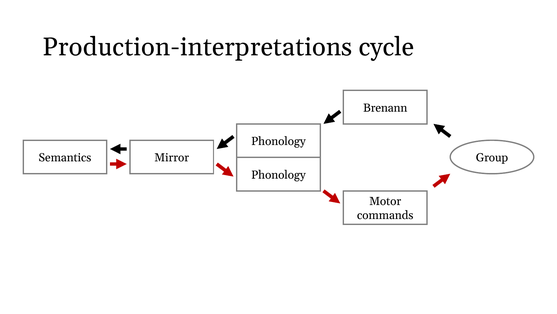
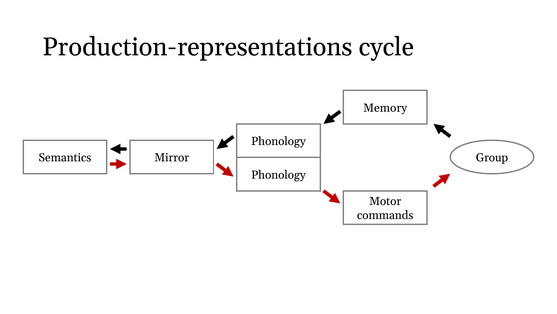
Production-interpretations: Production-interpretations -> Production-representations (198, 47)
Brenann: Brenann -> Memory (385, 108)
